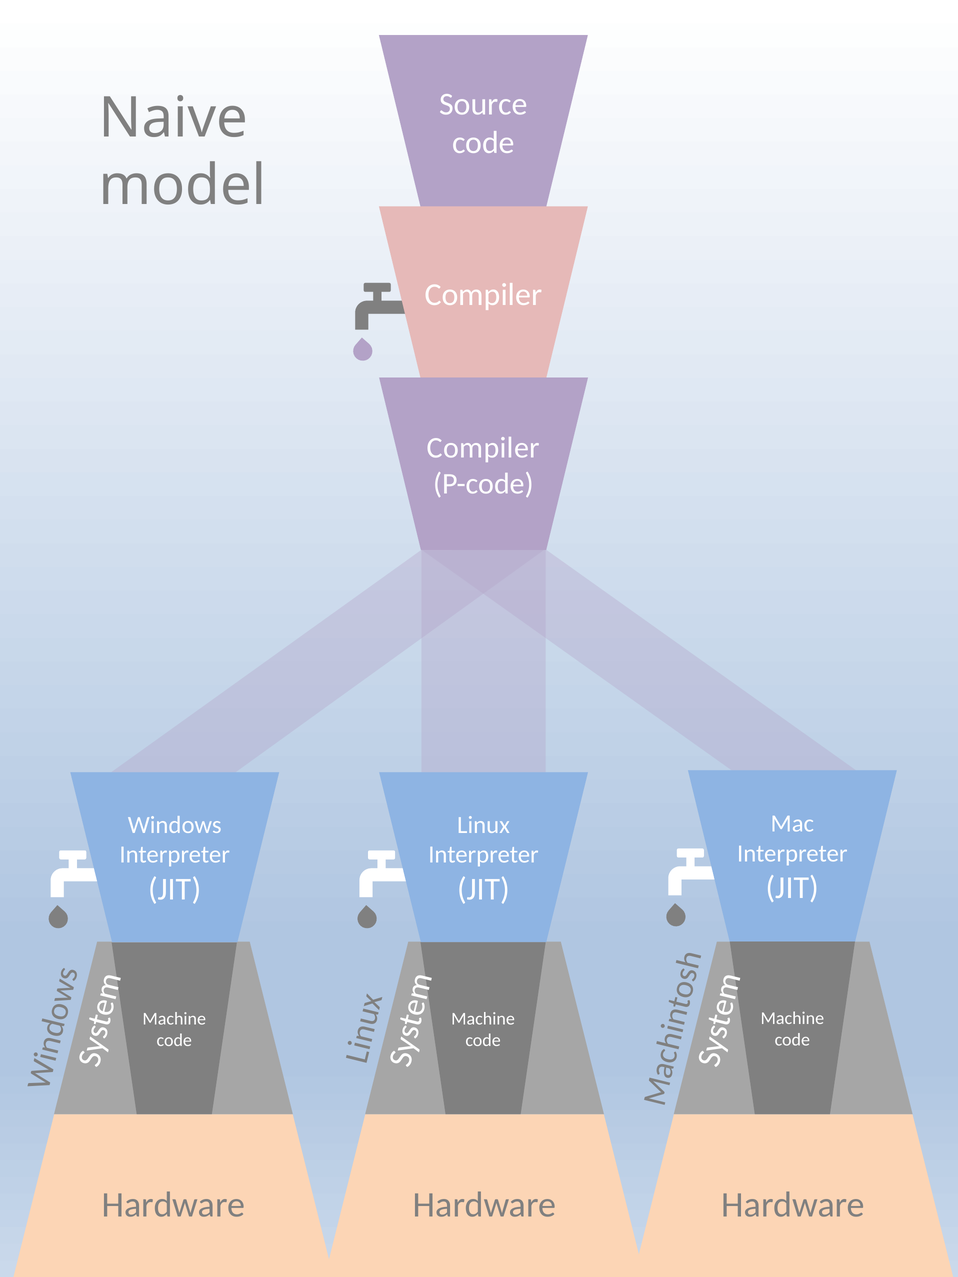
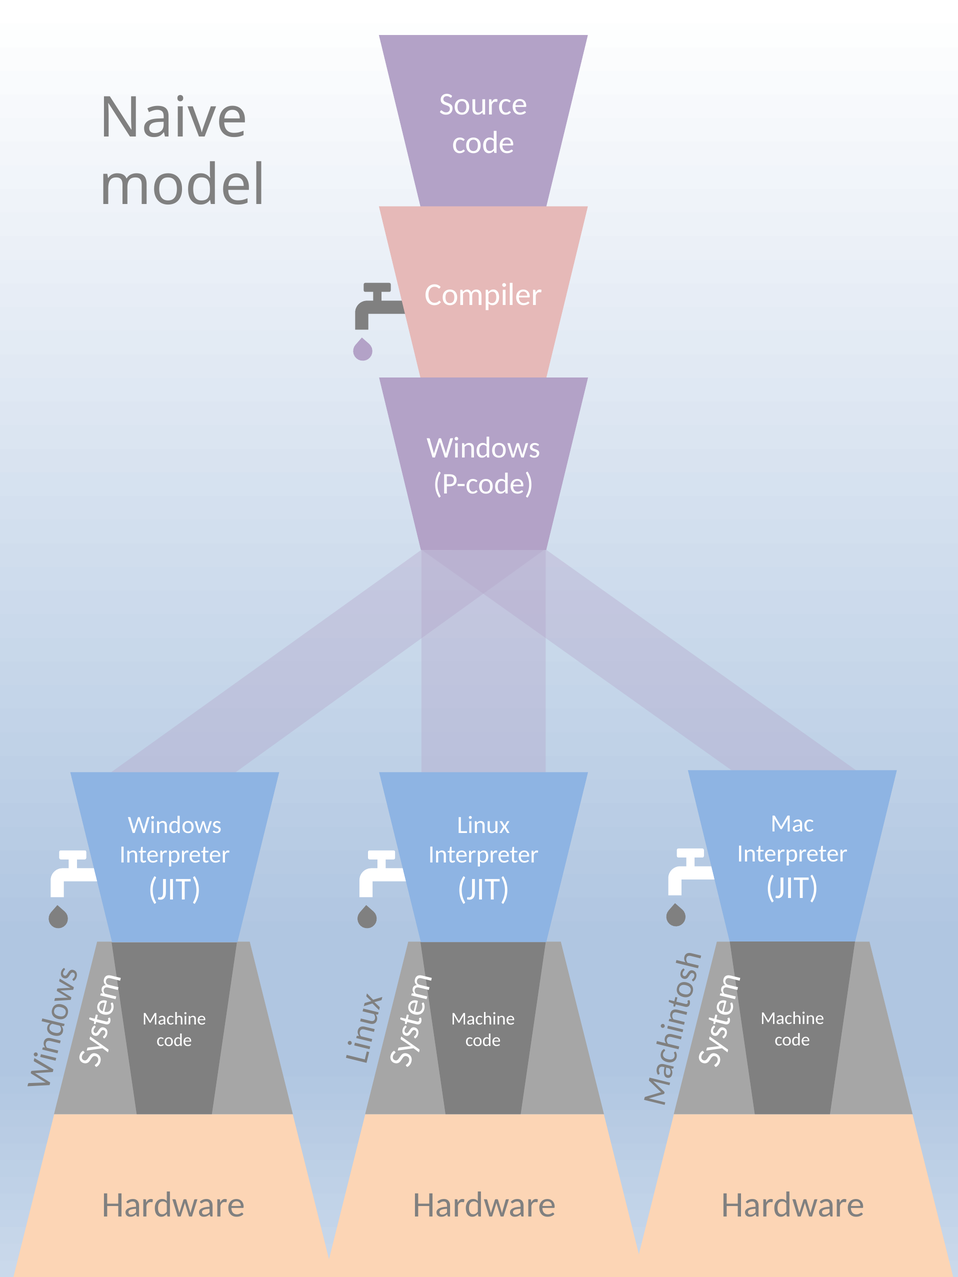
Compiler: Compiler -> Windows (484, 448)
